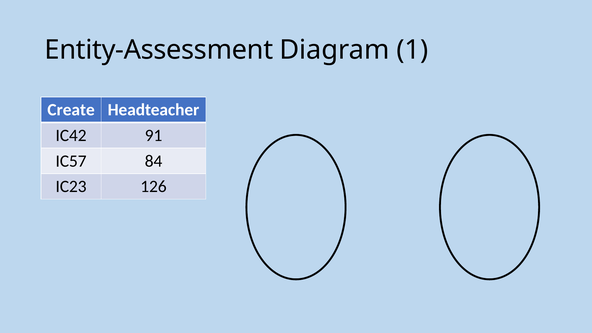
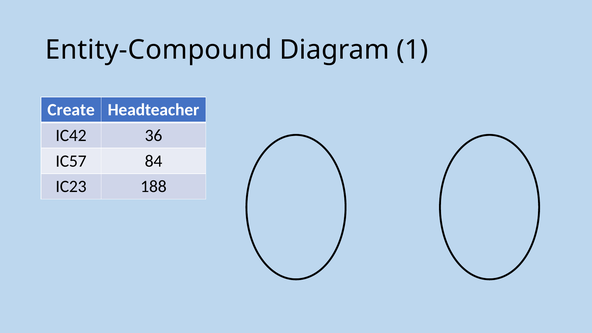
Entity-Assessment: Entity-Assessment -> Entity-Compound (159, 50)
91: 91 -> 36 (154, 135)
126: 126 -> 188 (154, 187)
